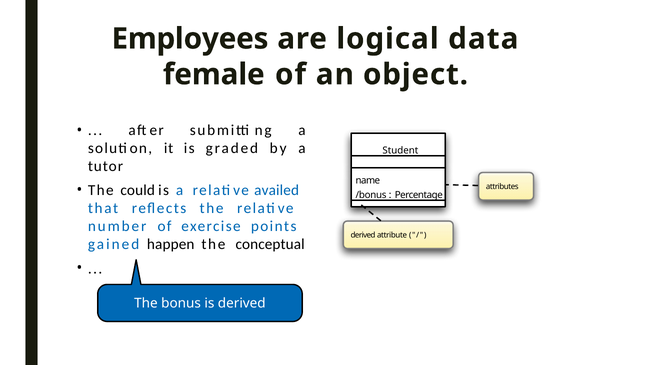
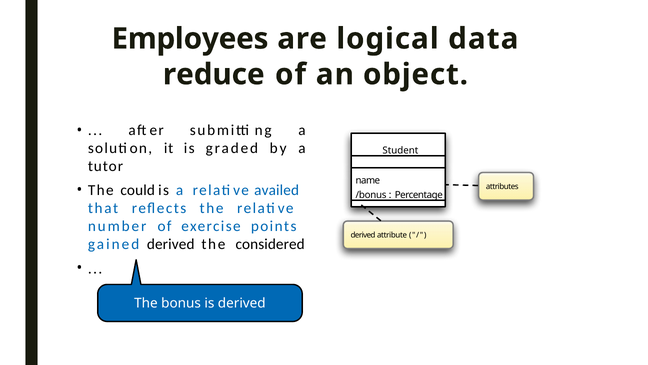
female: female -> reduce (214, 74)
gained happen: happen -> derived (171, 244)
conceptual: conceptual -> considered (270, 244)
